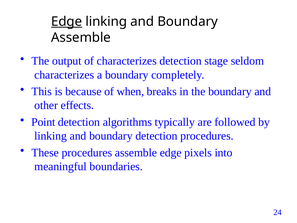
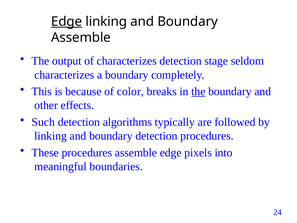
when: when -> color (130, 91)
the underline: none -> present (198, 91)
Point: Point -> Such (43, 122)
